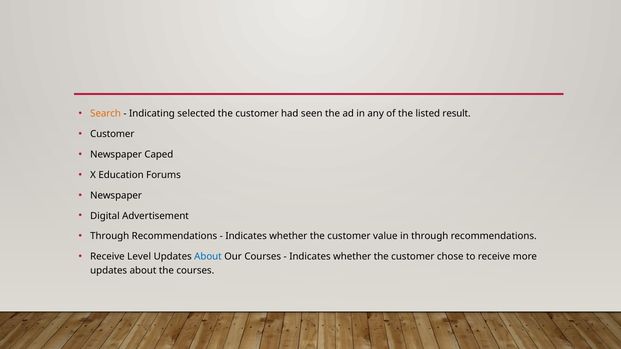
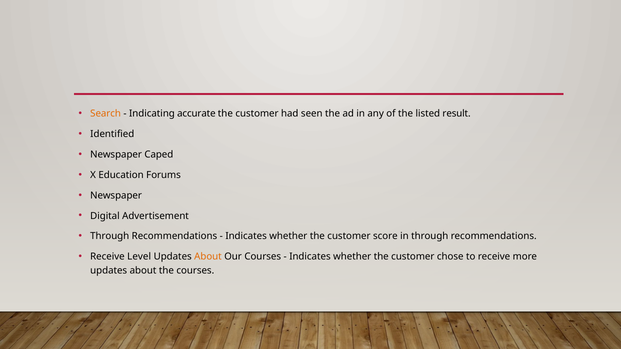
selected: selected -> accurate (196, 114)
Customer: Customer -> Identified (112, 134)
value: value -> score (385, 236)
About colour: blue -> orange (208, 257)
